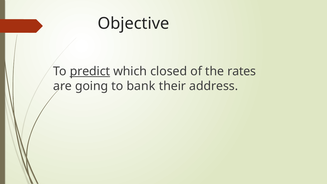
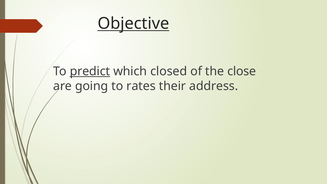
Objective underline: none -> present (133, 24)
rates: rates -> close (242, 71)
bank: bank -> rates (141, 86)
